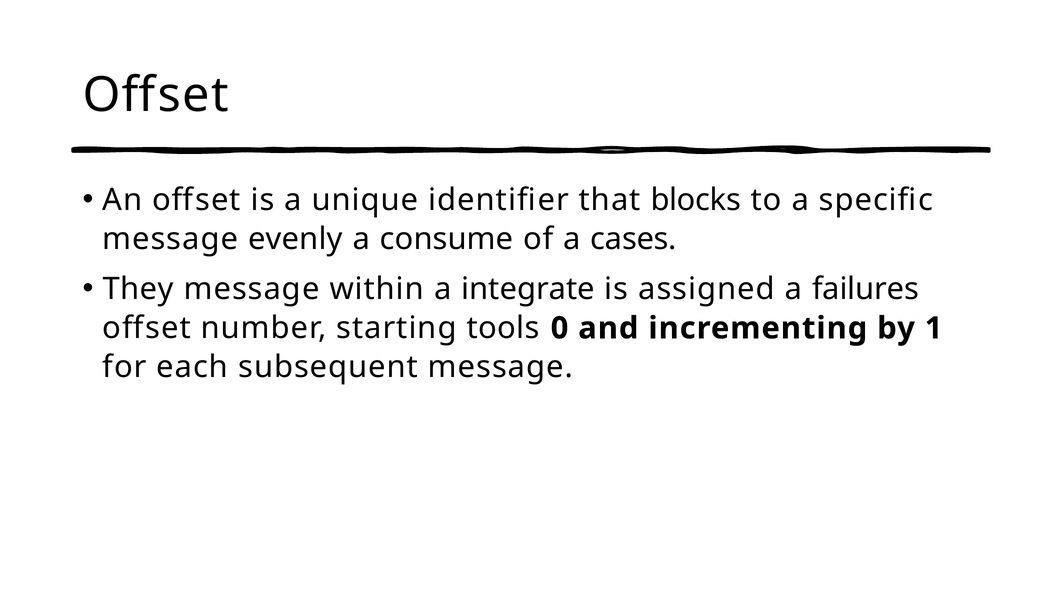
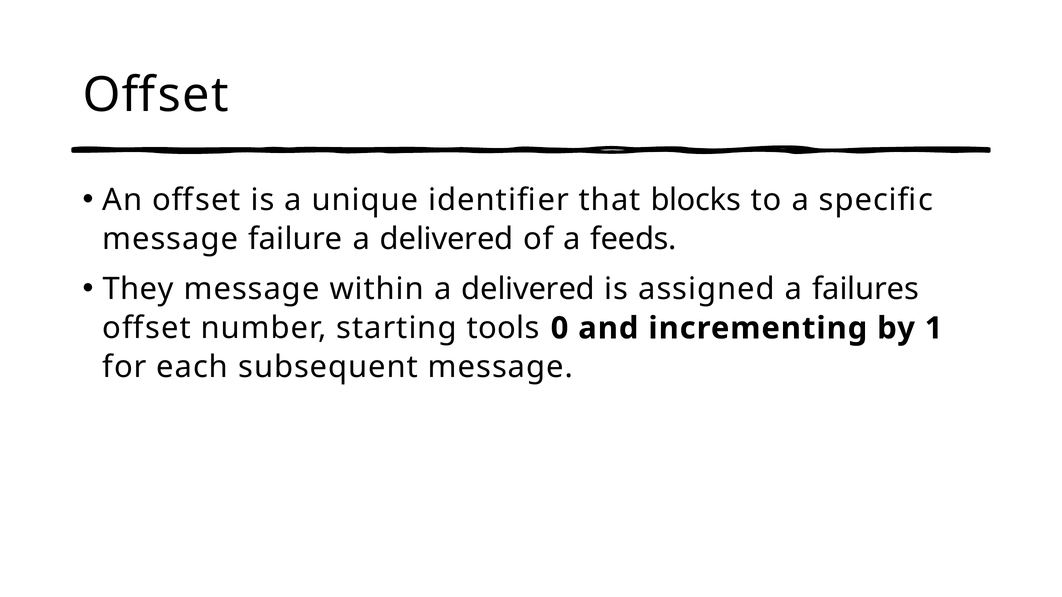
evenly: evenly -> failure (295, 239)
consume: consume -> delivered (447, 239)
cases: cases -> feeds (633, 239)
within a integrate: integrate -> delivered (528, 289)
